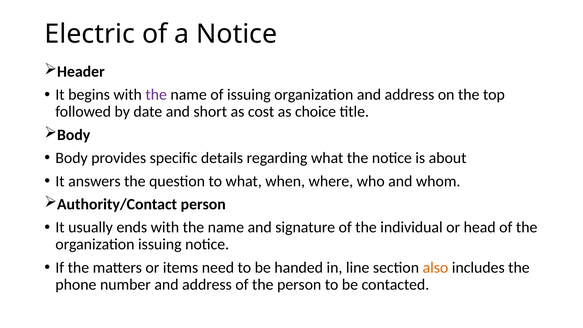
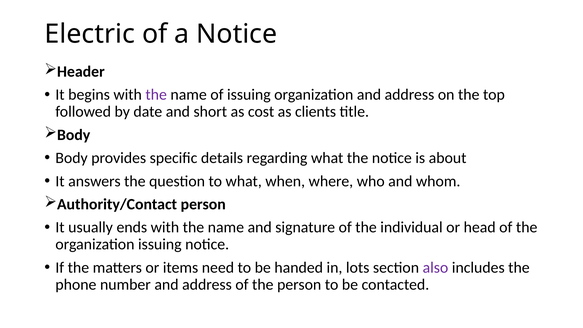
choice: choice -> clients (316, 112)
line: line -> lots (358, 268)
also colour: orange -> purple (435, 268)
